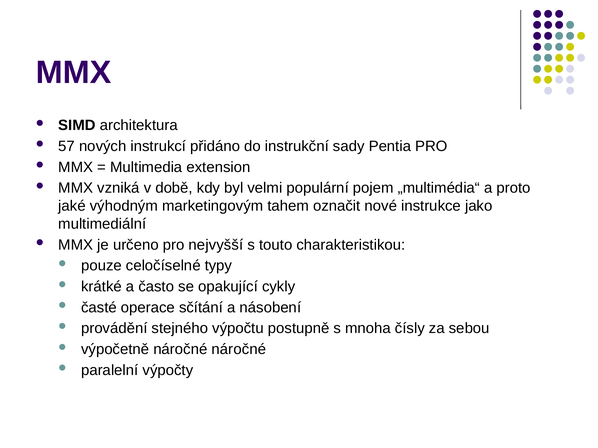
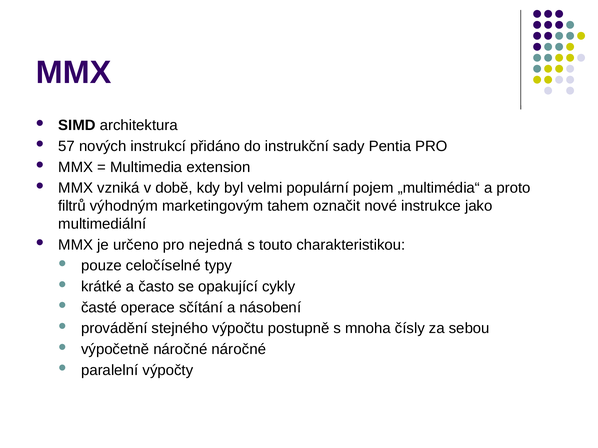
jaké: jaké -> filtrů (72, 206)
nejvyšší: nejvyšší -> nejedná (216, 245)
